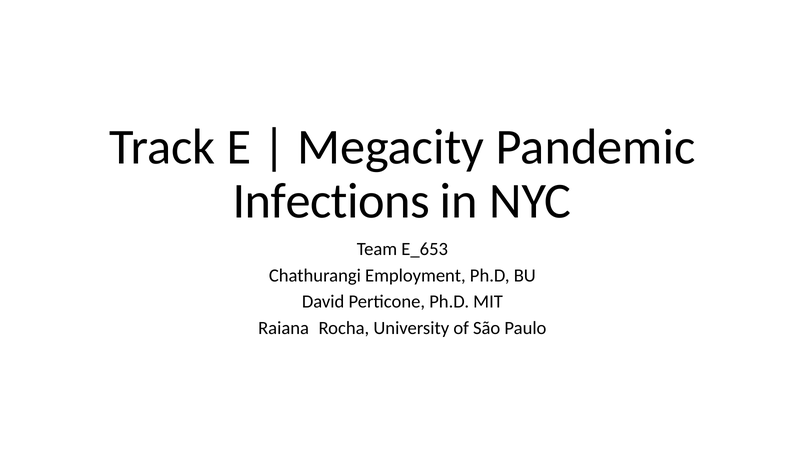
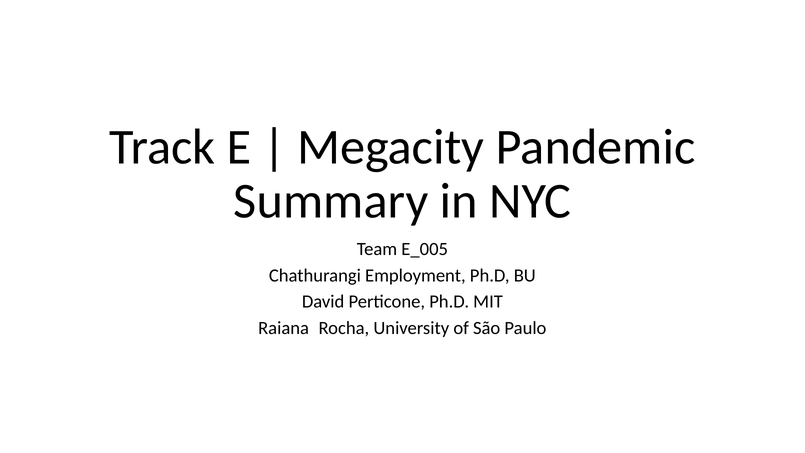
Infections: Infections -> Summary (331, 201)
E_653: E_653 -> E_005 (425, 249)
